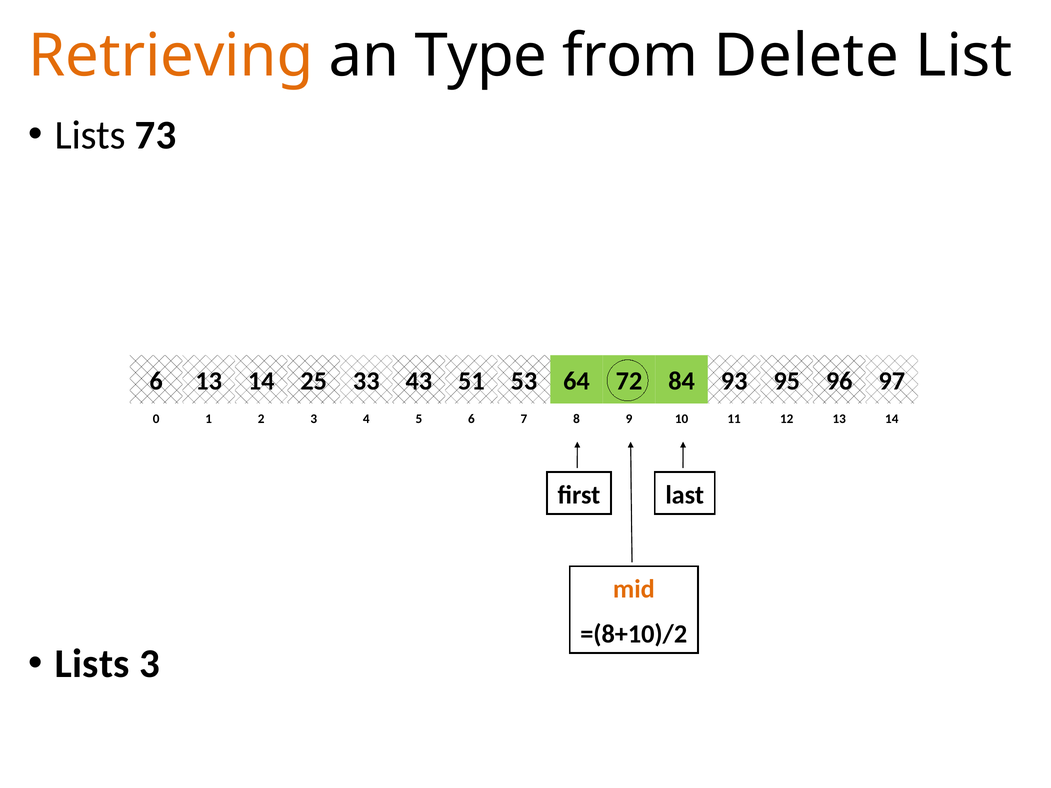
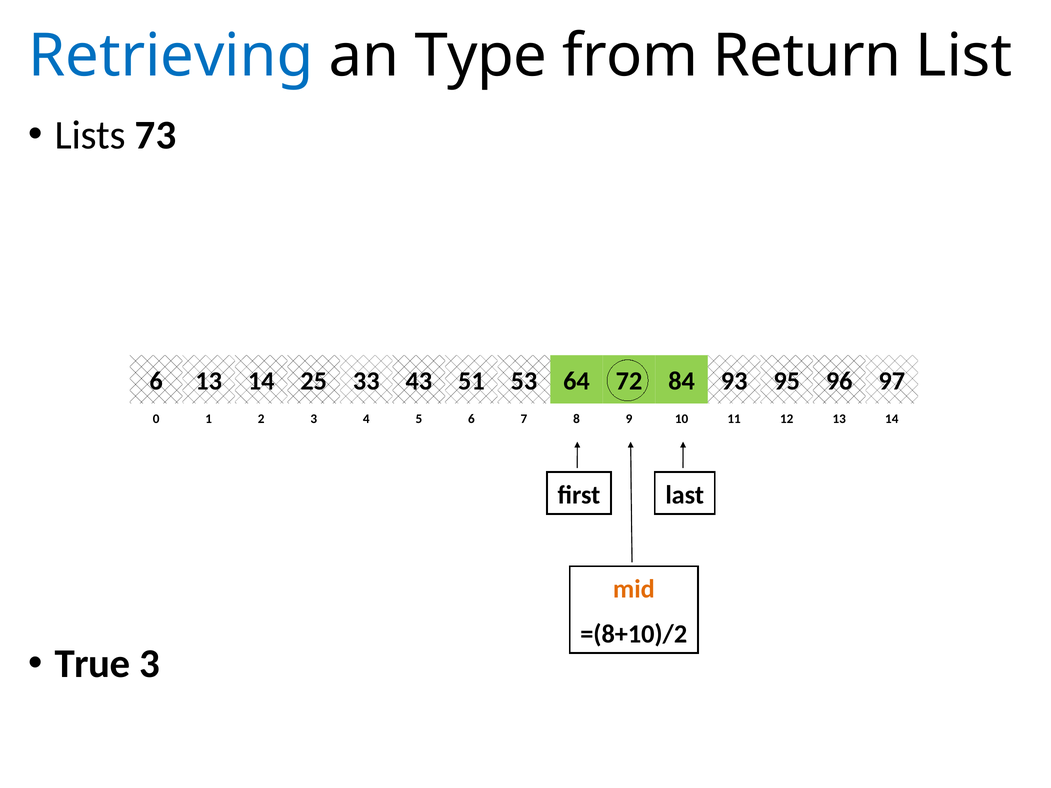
Retrieving colour: orange -> blue (171, 56)
Delete: Delete -> Return (807, 56)
Lists: Lists -> True (93, 664)
